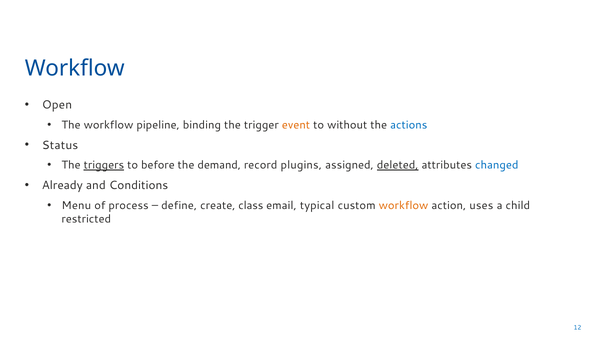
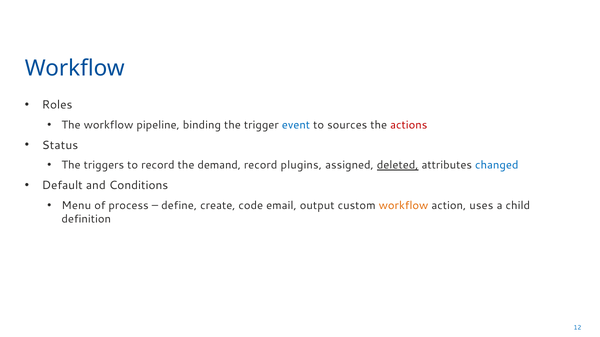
Open: Open -> Roles (57, 105)
event colour: orange -> blue (296, 125)
without: without -> sources (347, 125)
actions colour: blue -> red (409, 125)
triggers underline: present -> none (104, 165)
to before: before -> record (158, 165)
Already: Already -> Default (62, 186)
class: class -> code (251, 206)
typical: typical -> output (317, 206)
restricted: restricted -> definition (86, 219)
